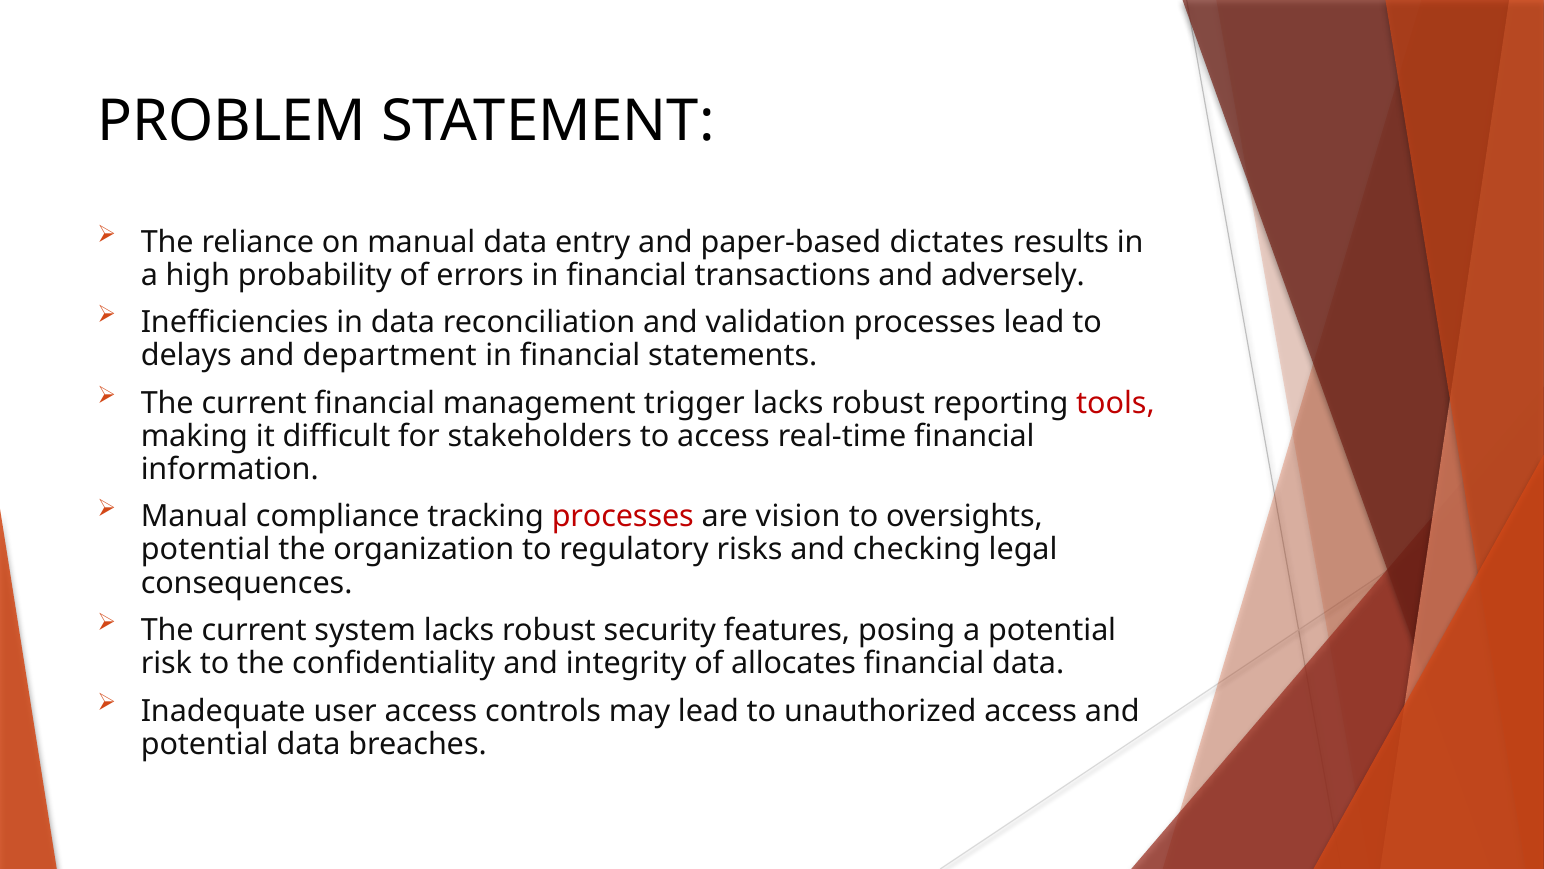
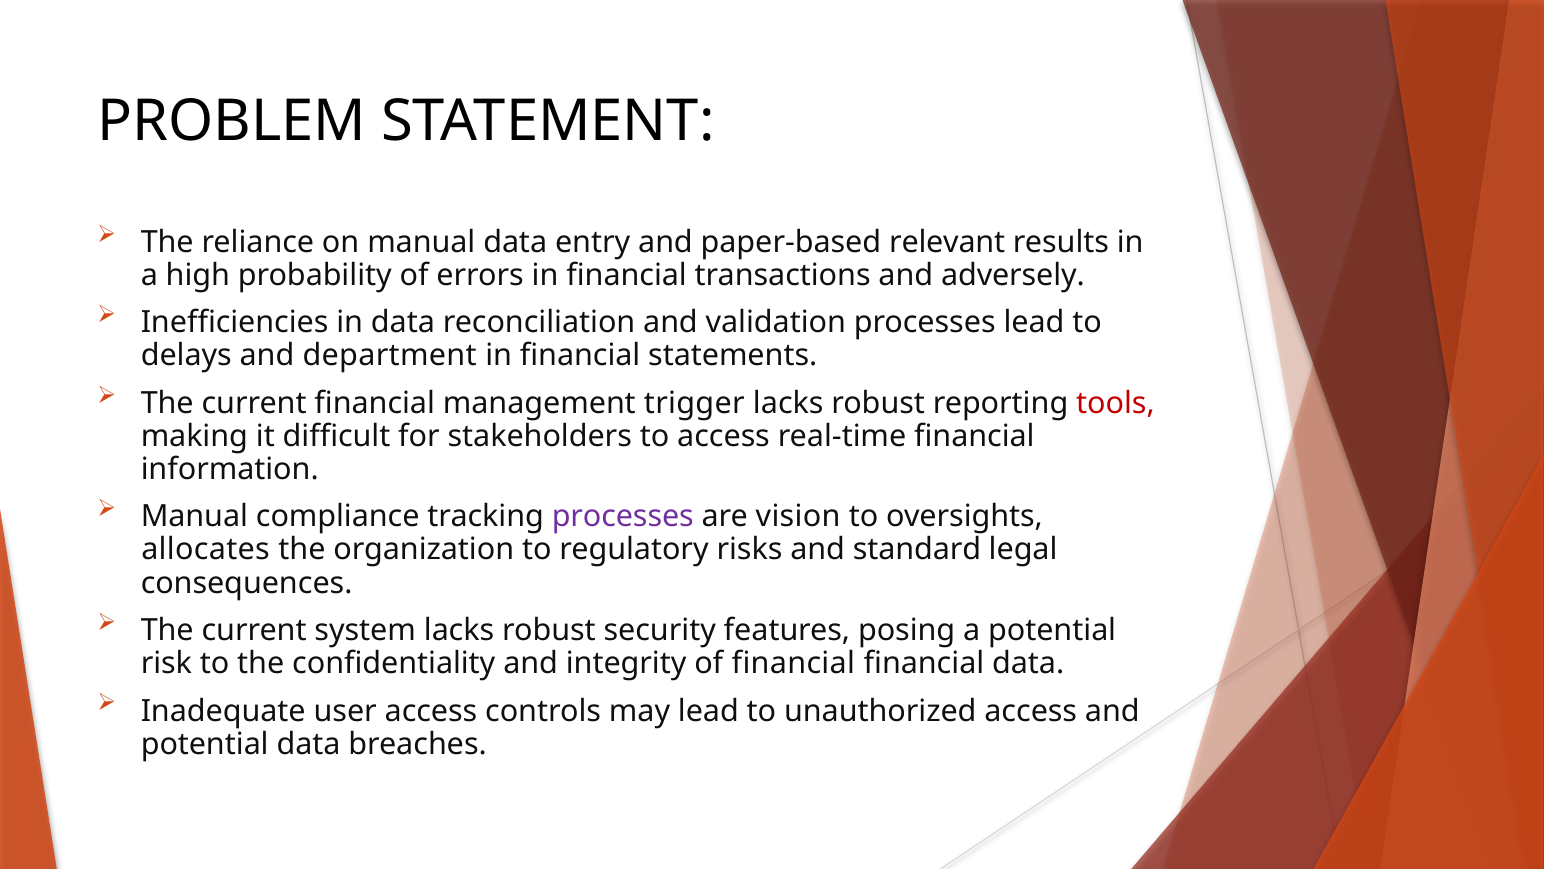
dictates: dictates -> relevant (947, 242)
processes colour: red -> purple (623, 517)
potential: potential -> allocates (206, 550)
checking: checking -> standard (917, 550)
of allocates: allocates -> financial (793, 663)
